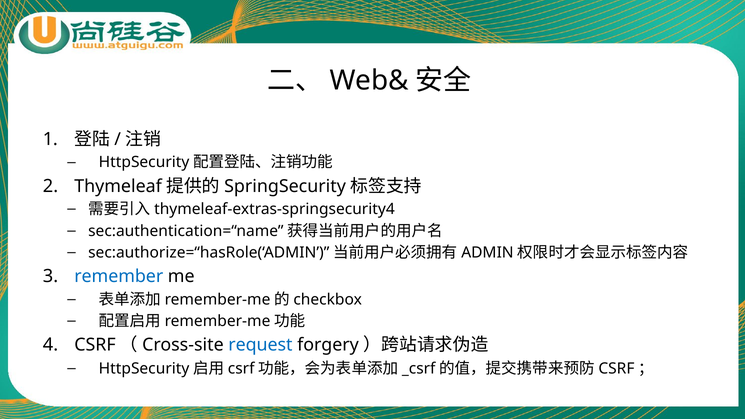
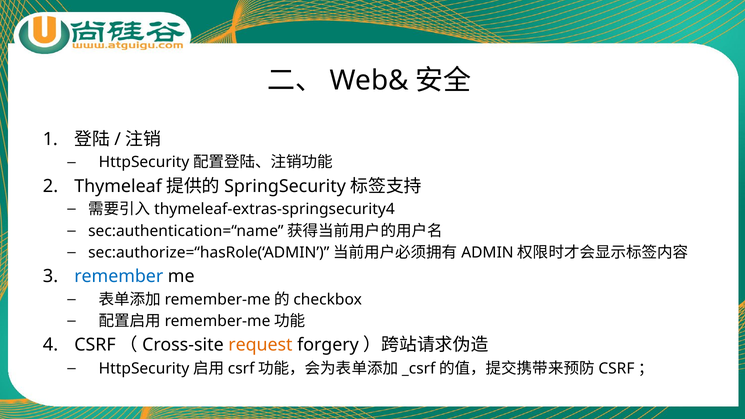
request colour: blue -> orange (260, 345)
